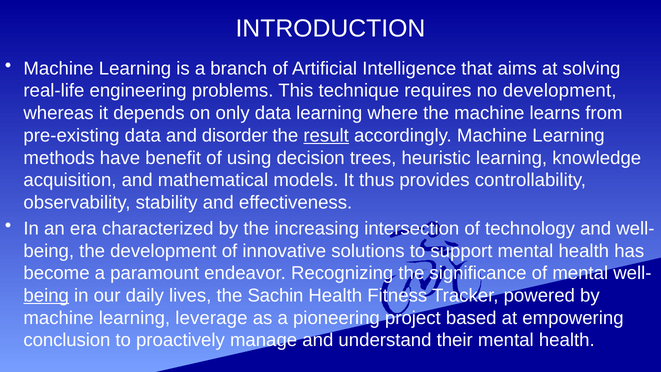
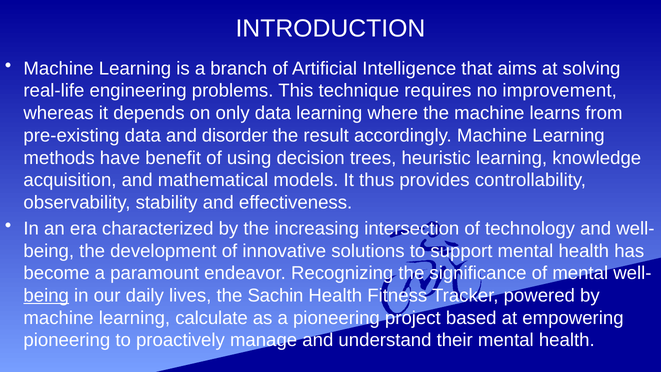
no development: development -> improvement (560, 91)
result underline: present -> none (326, 135)
leverage: leverage -> calculate (212, 318)
conclusion: conclusion -> pioneering (67, 340)
